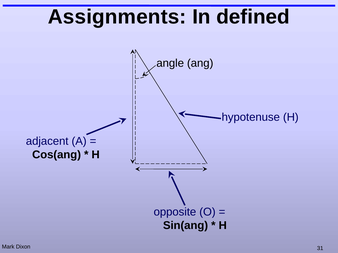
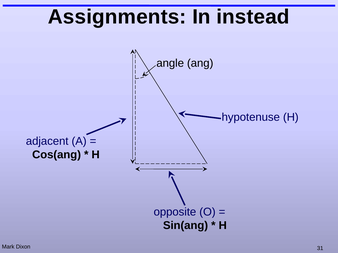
defined: defined -> instead (253, 17)
